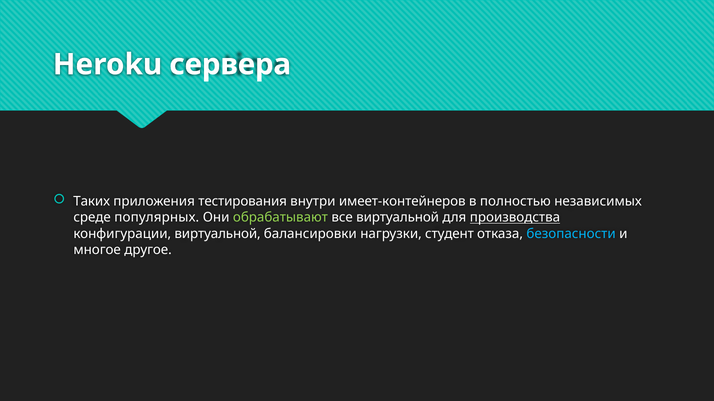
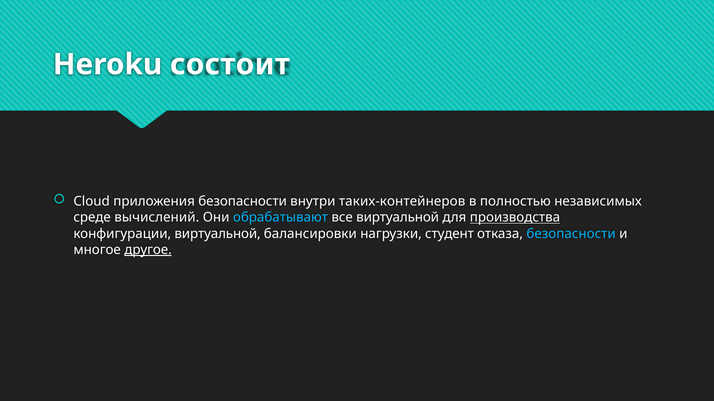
сервера: сервера -> состоит (230, 65)
Таких: Таких -> Cloud (92, 202)
приложения тестирования: тестирования -> безопасности (243, 202)
имеет-контейнеров: имеет-контейнеров -> таких-контейнеров (402, 202)
популярных: популярных -> вычислений (157, 218)
обрабатывают colour: light green -> light blue (280, 218)
другое underline: none -> present (148, 250)
